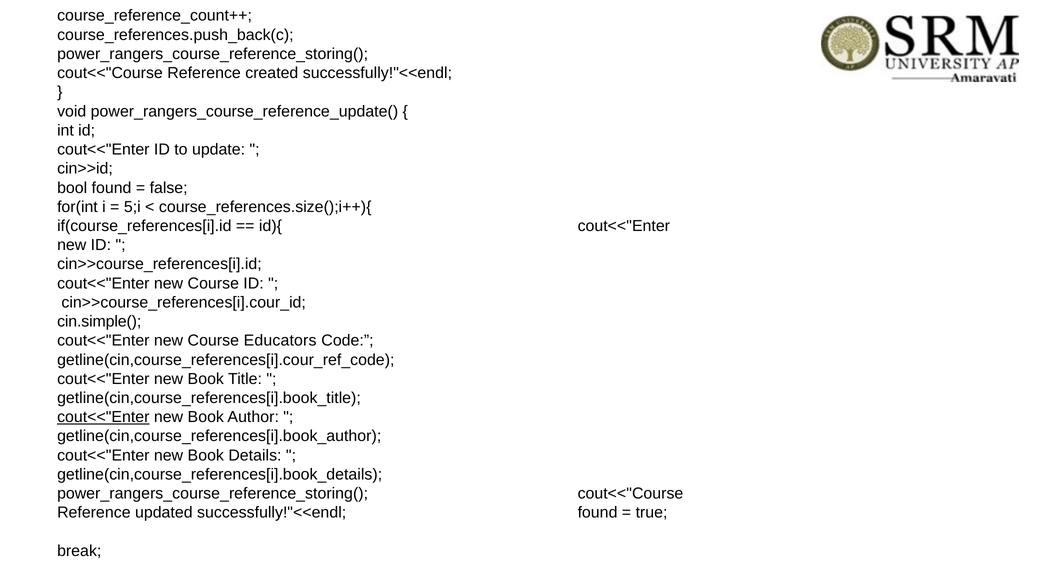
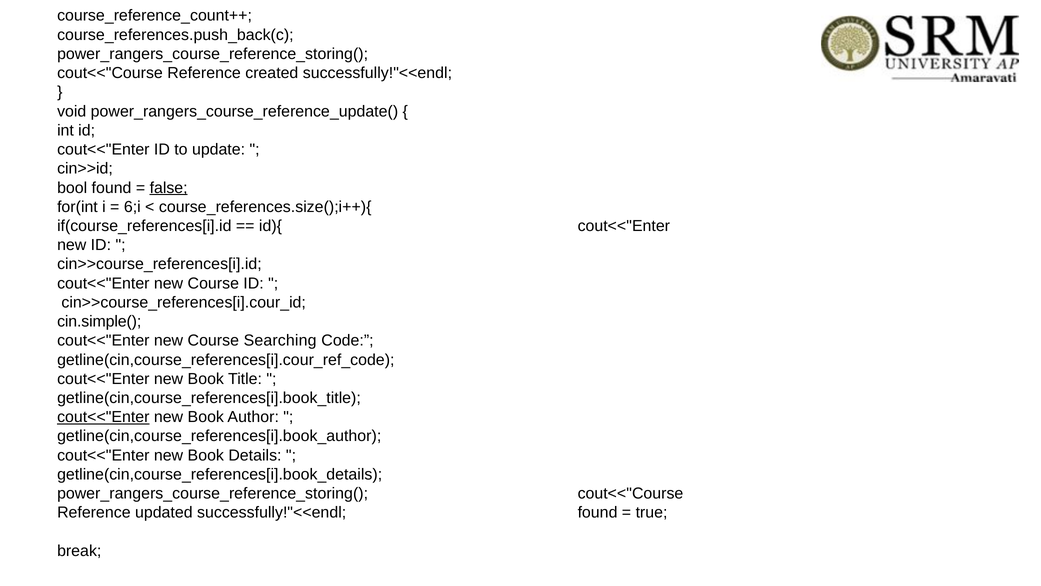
false underline: none -> present (169, 188)
5;i: 5;i -> 6;i (132, 207)
Educators: Educators -> Searching (280, 340)
